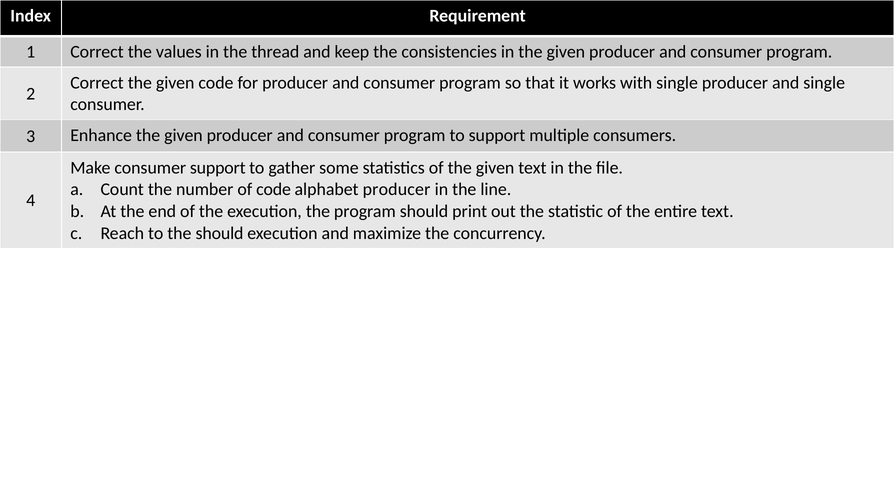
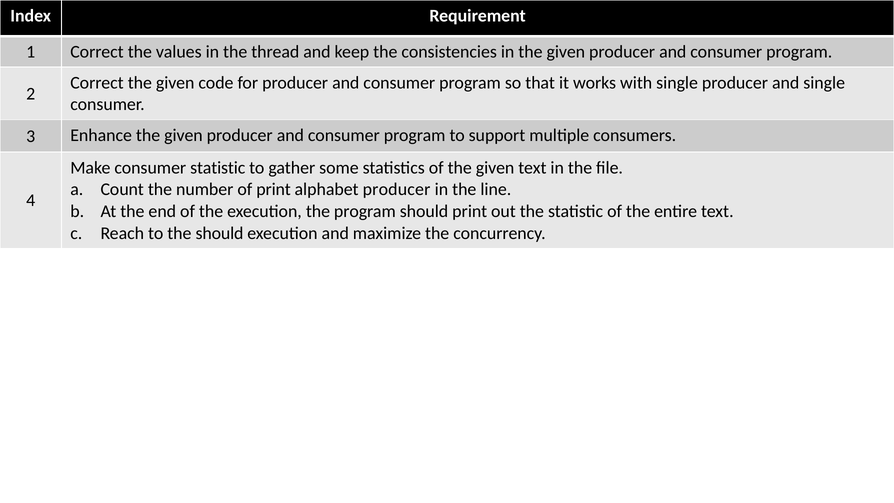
consumer support: support -> statistic (218, 168)
of code: code -> print (274, 190)
